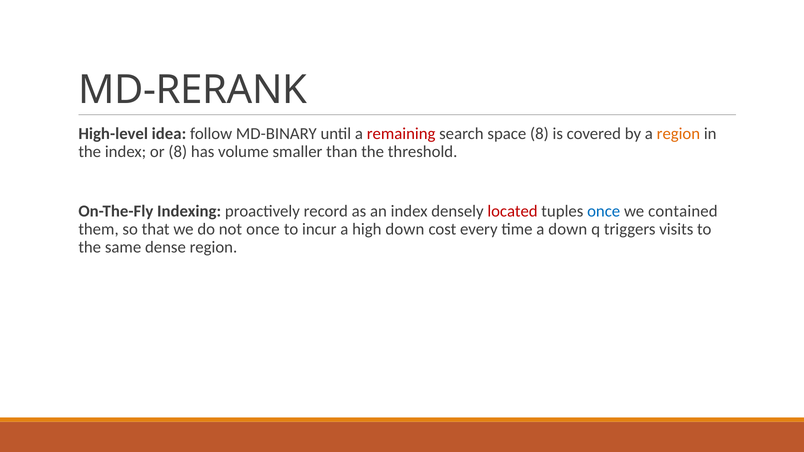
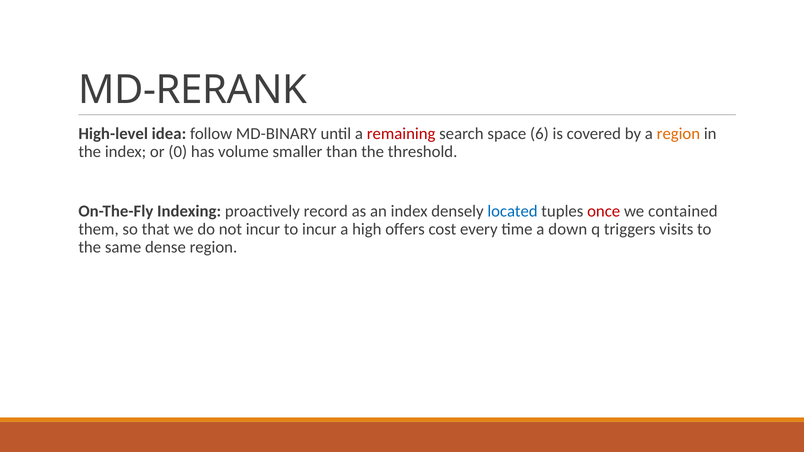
space 8: 8 -> 6 (539, 134)
or 8: 8 -> 0 (178, 152)
located colour: red -> blue (513, 211)
once colour: blue -> red (604, 211)
not once: once -> incur (263, 229)
high down: down -> offers (405, 229)
